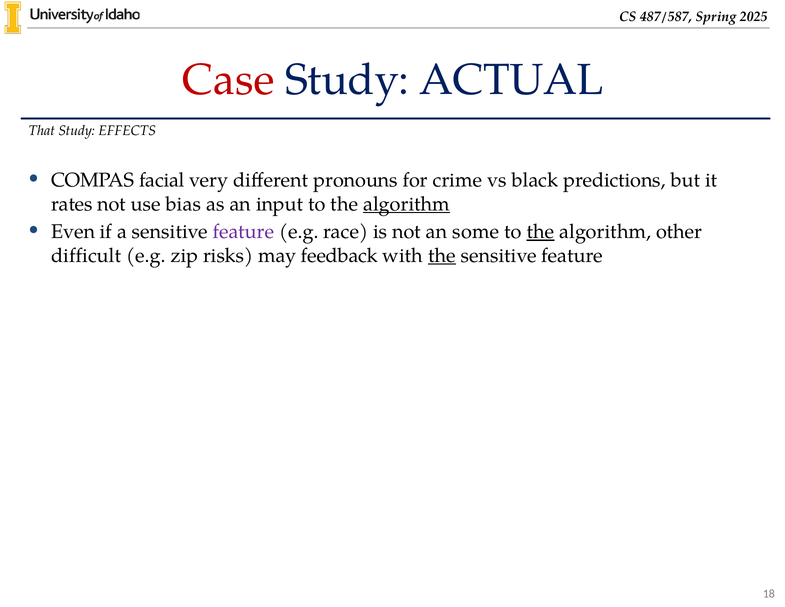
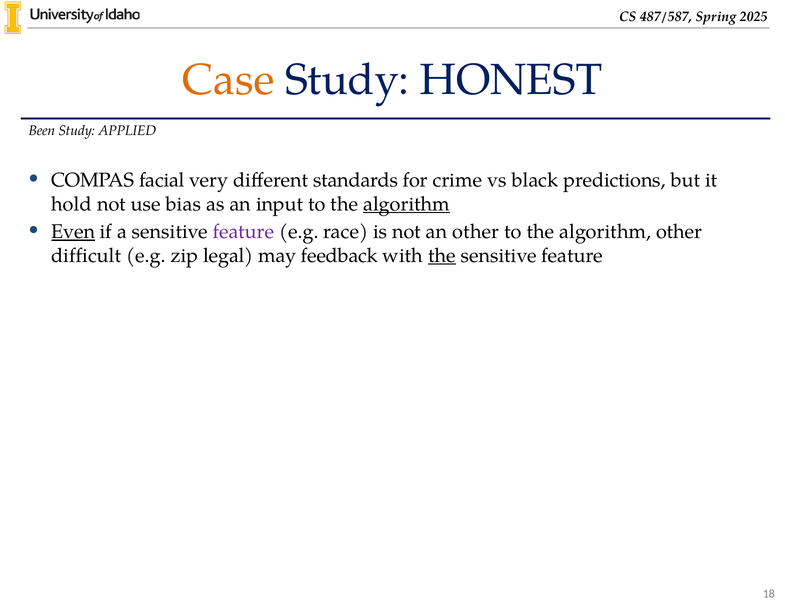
Case colour: red -> orange (228, 80)
ACTUAL: ACTUAL -> HONEST (511, 80)
That: That -> Been (42, 131)
EFFECTS: EFFECTS -> APPLIED (127, 131)
pronouns: pronouns -> standards (356, 180)
rates: rates -> hold (72, 204)
Even underline: none -> present (73, 232)
an some: some -> other (476, 232)
the underline: present -> none (540, 232)
risks: risks -> legal (228, 255)
